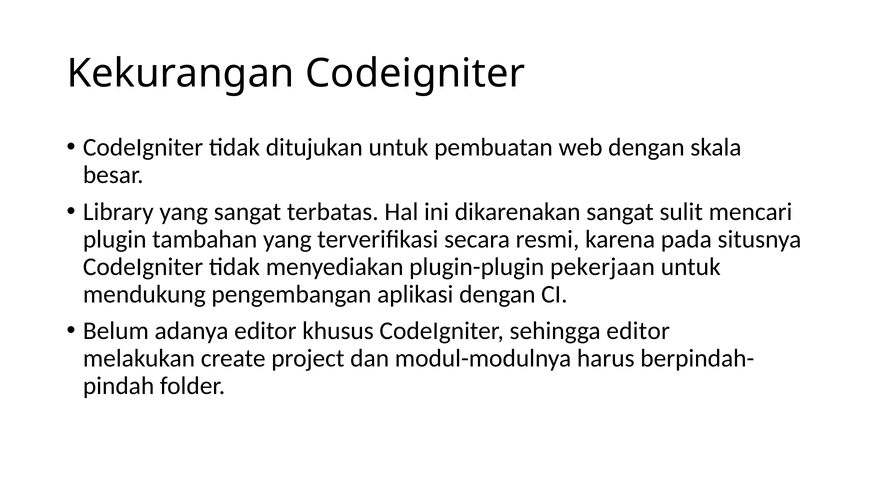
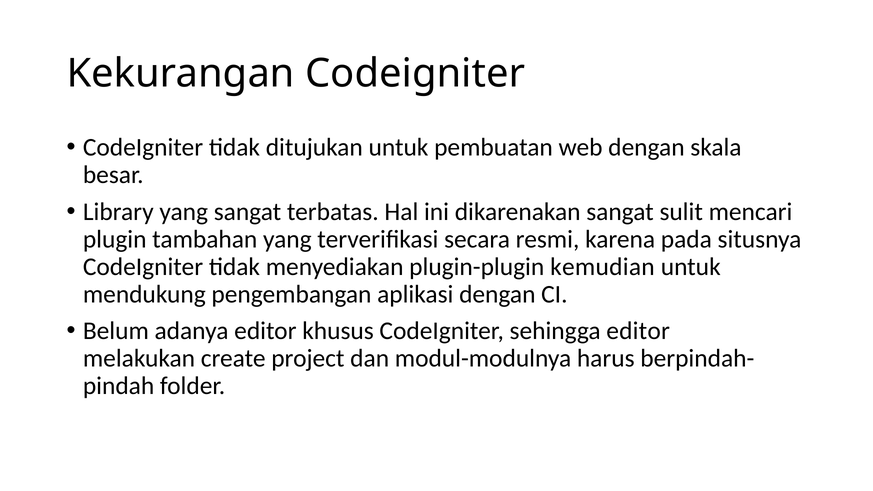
pekerjaan: pekerjaan -> kemudian (602, 267)
